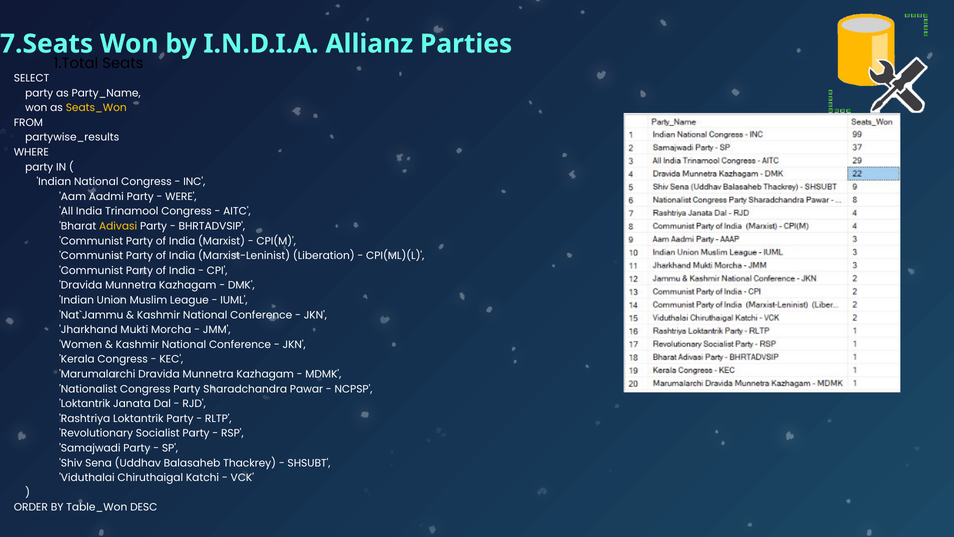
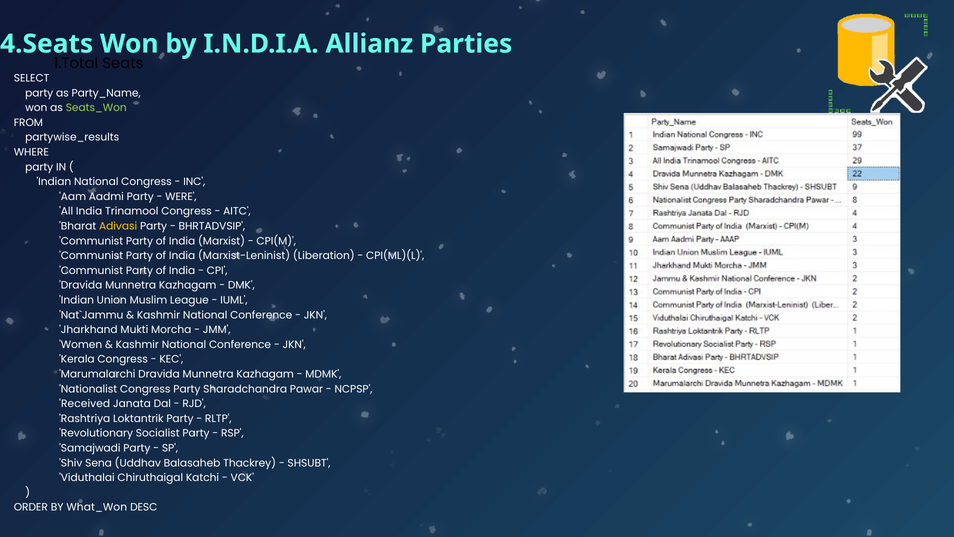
7.Seats: 7.Seats -> 4.Seats (47, 44)
Seats_Won colour: yellow -> light green (96, 108)
Loktantrik: Loktantrik -> Received (85, 404)
Table_Won: Table_Won -> What_Won (97, 507)
